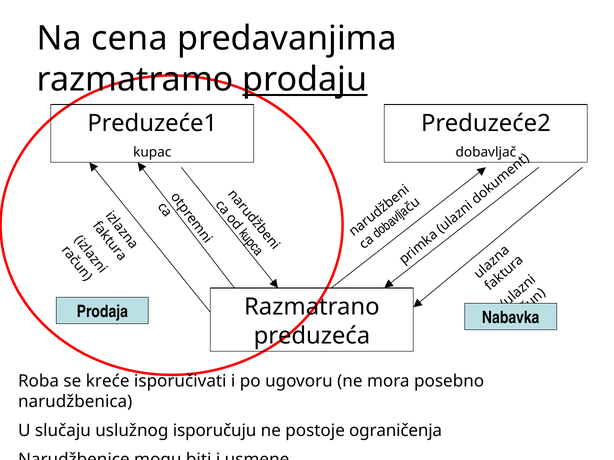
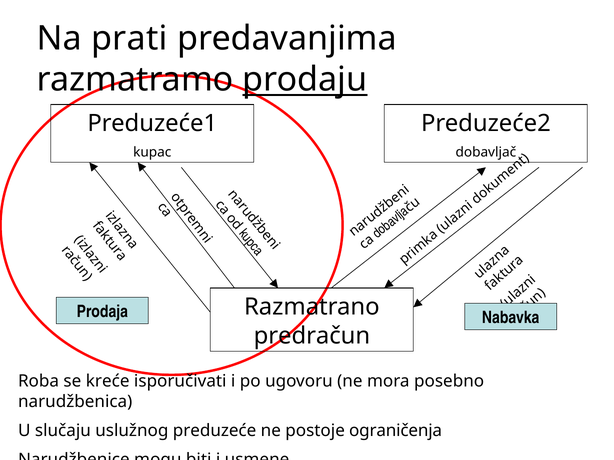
cena: cena -> prati (129, 39)
preduzeća: preduzeća -> predračun (312, 336)
isporučuju: isporučuju -> preduzeće (215, 431)
